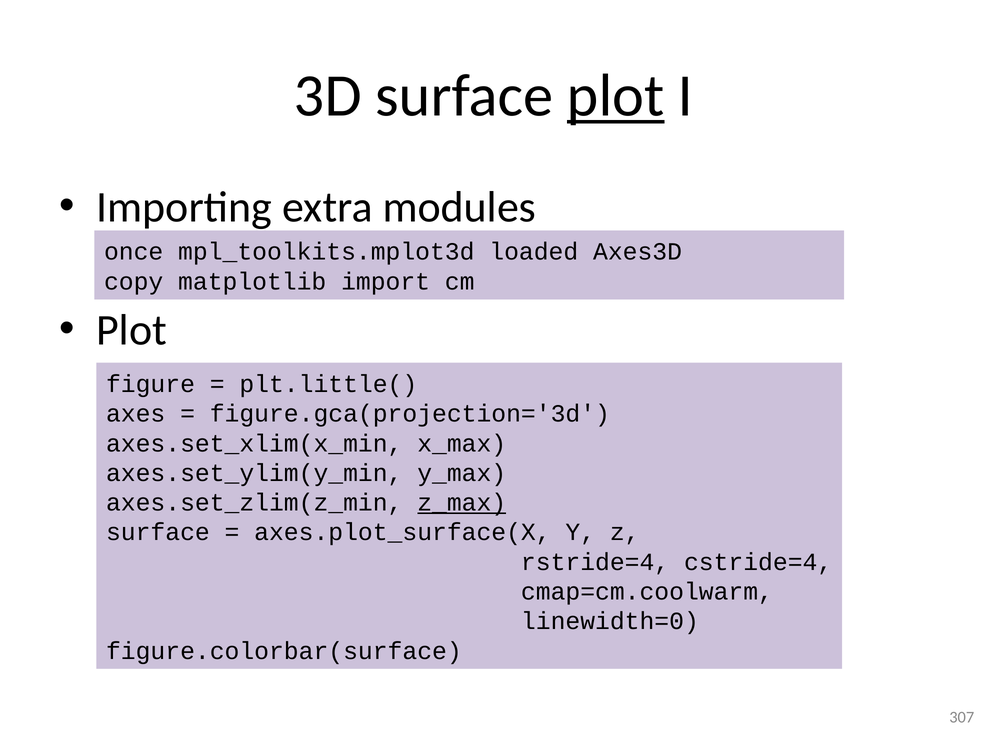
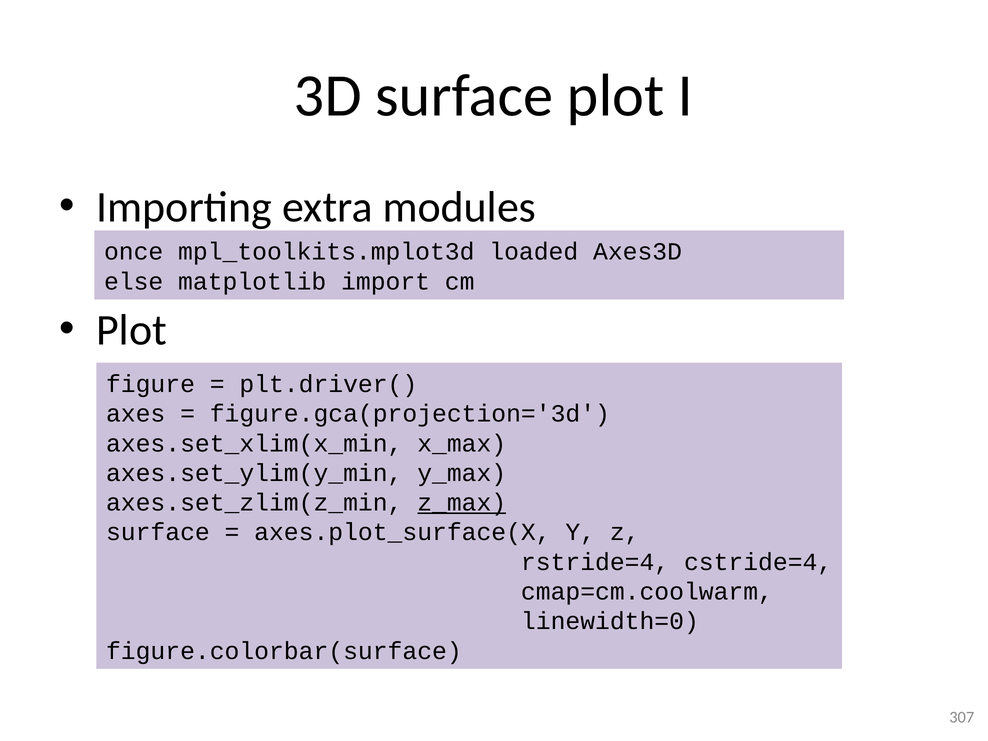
plot underline: present -> none (616, 96)
copy: copy -> else (134, 281)
plt.little(: plt.little( -> plt.driver( (328, 384)
